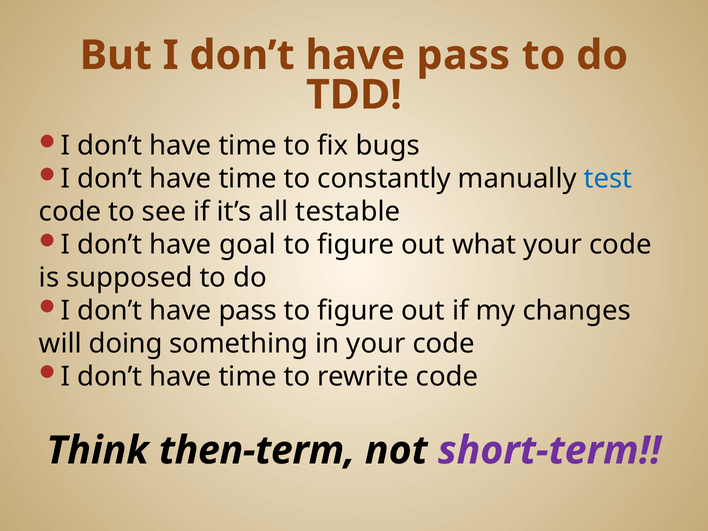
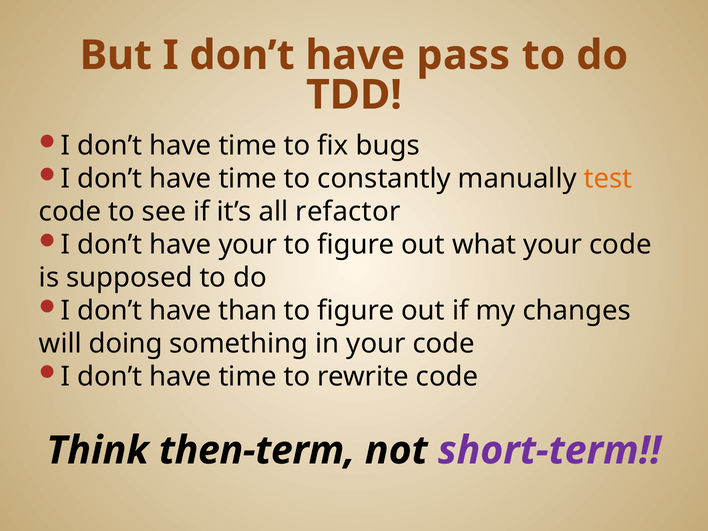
test colour: blue -> orange (608, 179)
testable: testable -> refactor (348, 212)
have goal: goal -> your (248, 245)
pass: pass -> than (248, 311)
